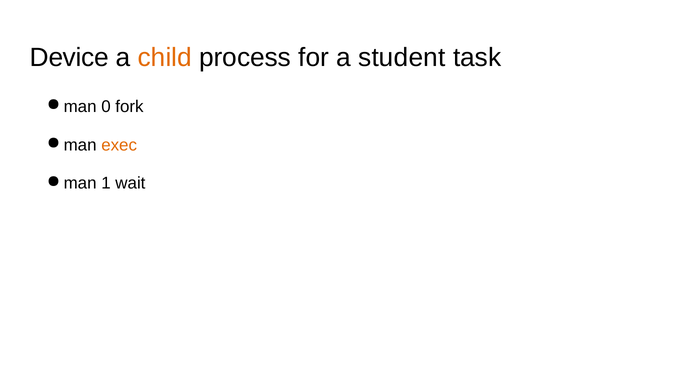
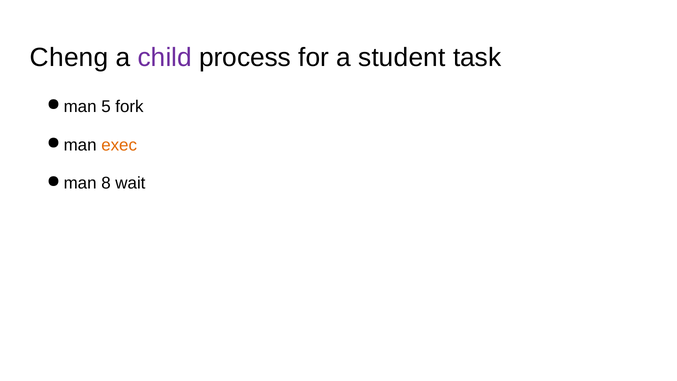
Device: Device -> Cheng (69, 57)
child colour: orange -> purple (165, 57)
0: 0 -> 5 (106, 106)
1: 1 -> 8 (106, 183)
